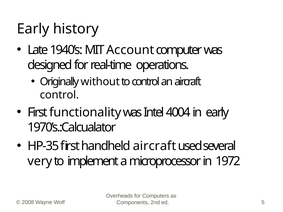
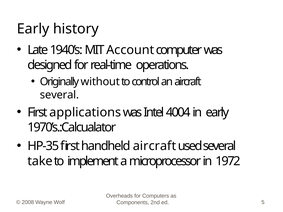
control: control -> several (59, 95)
functionality: functionality -> applications (85, 112)
very: very -> take (40, 161)
